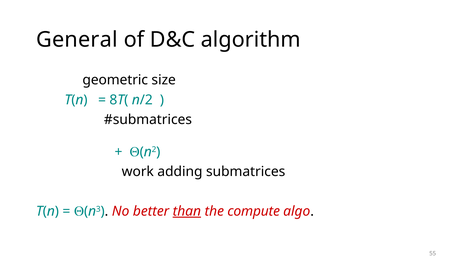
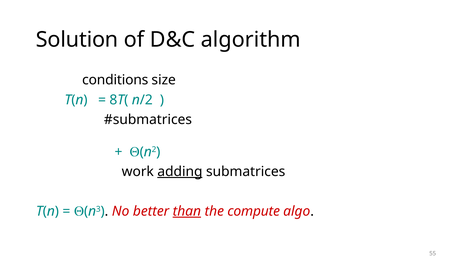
General: General -> Solution (77, 40)
geometric: geometric -> conditions (115, 80)
adding underline: none -> present (180, 171)
